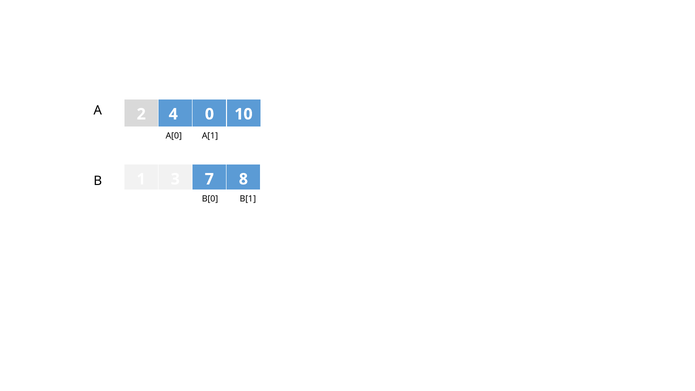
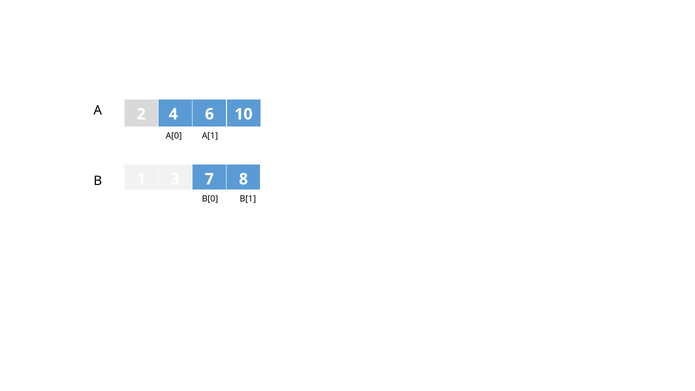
0: 0 -> 6 (209, 114)
